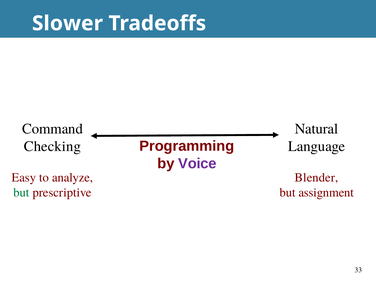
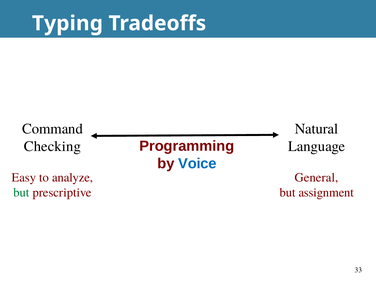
Slower: Slower -> Typing (67, 23)
Voice colour: purple -> blue (197, 164)
Blender: Blender -> General (317, 178)
